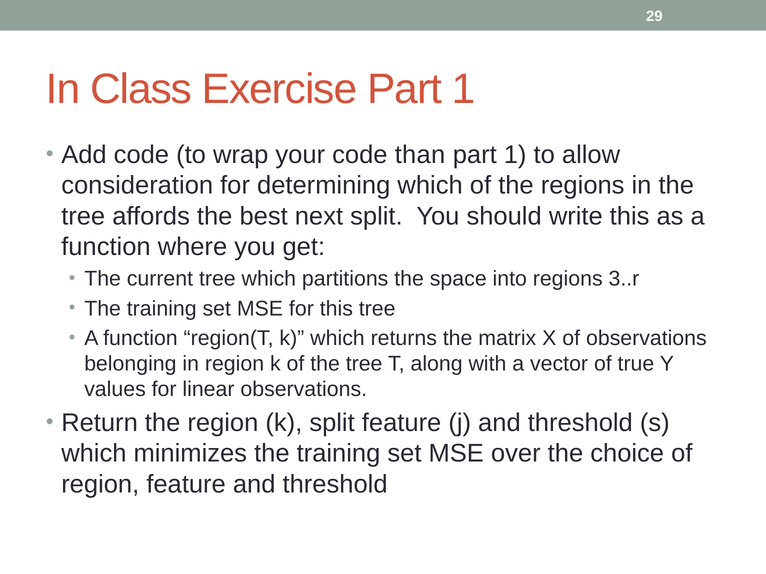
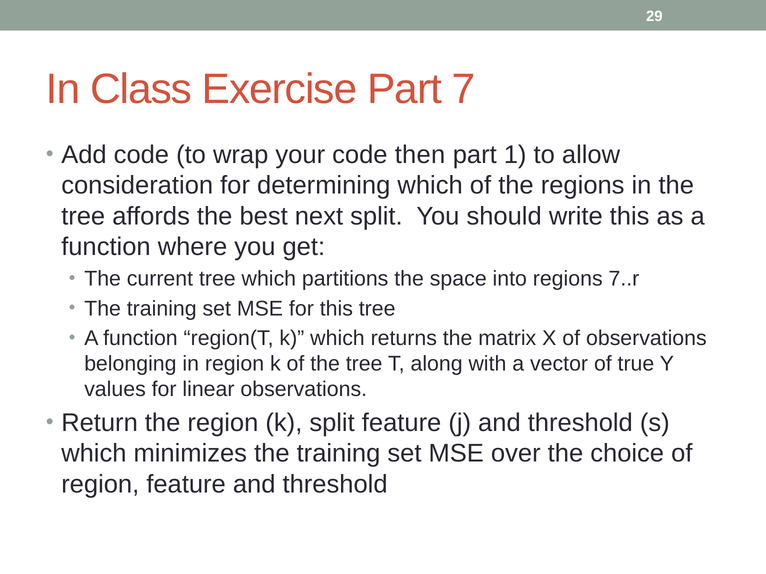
Exercise Part 1: 1 -> 7 (463, 89)
than: than -> then (420, 155)
3..r: 3..r -> 7..r (624, 279)
